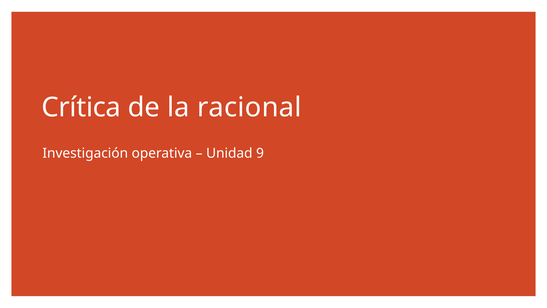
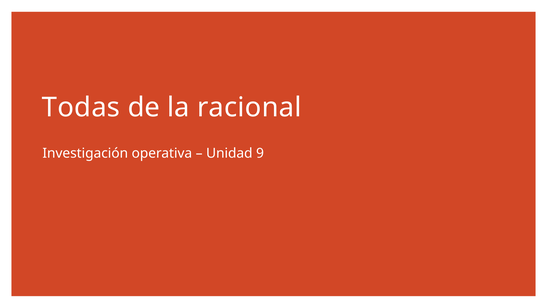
Crítica: Crítica -> Todas (81, 107)
